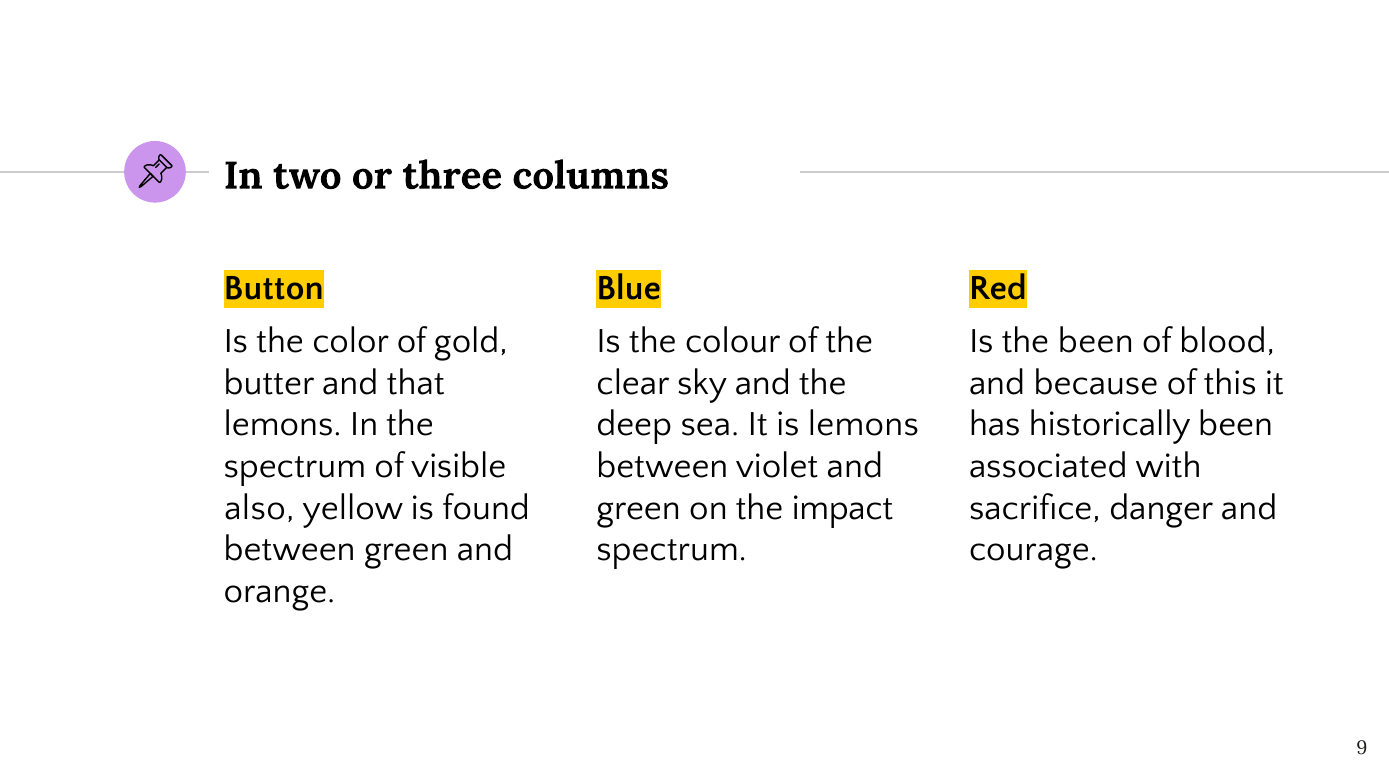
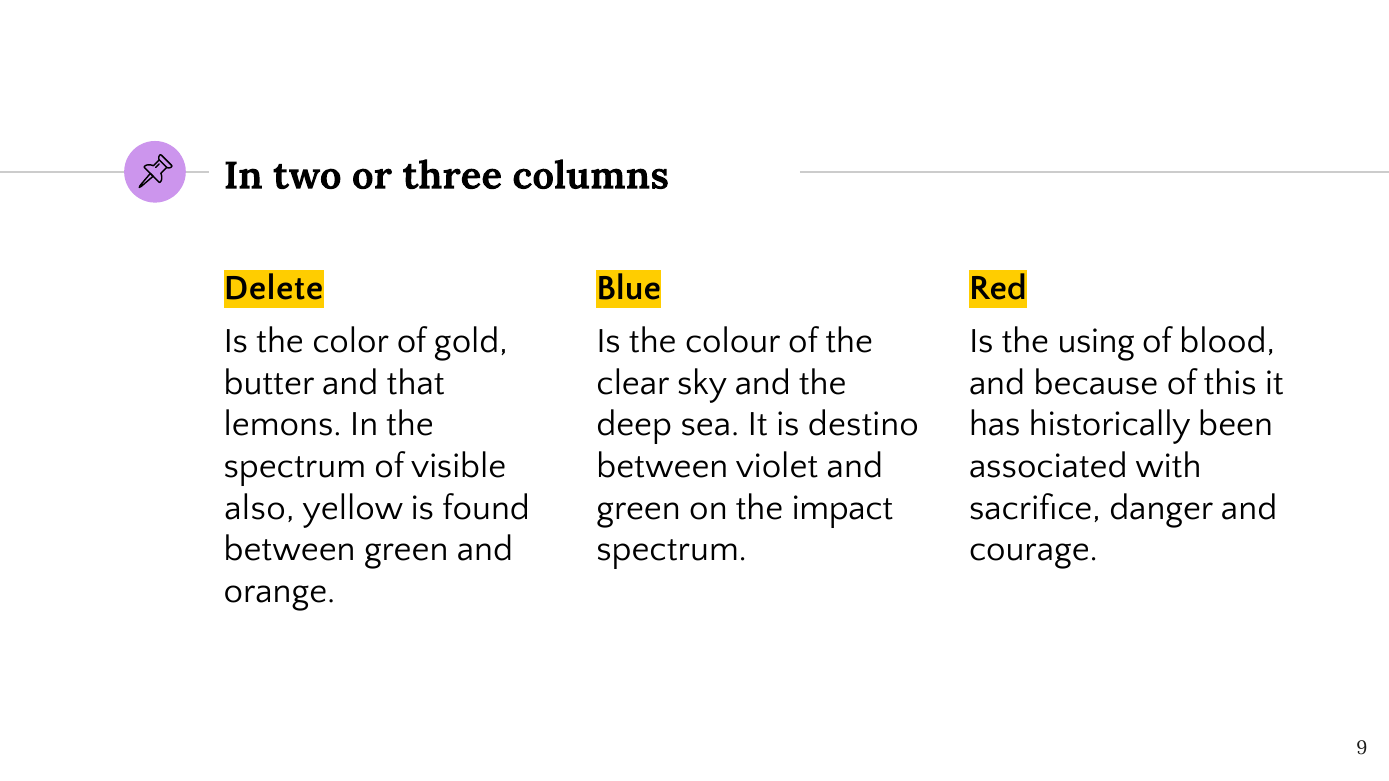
Button: Button -> Delete (274, 288)
the been: been -> using (1096, 341)
is lemons: lemons -> destino (863, 425)
